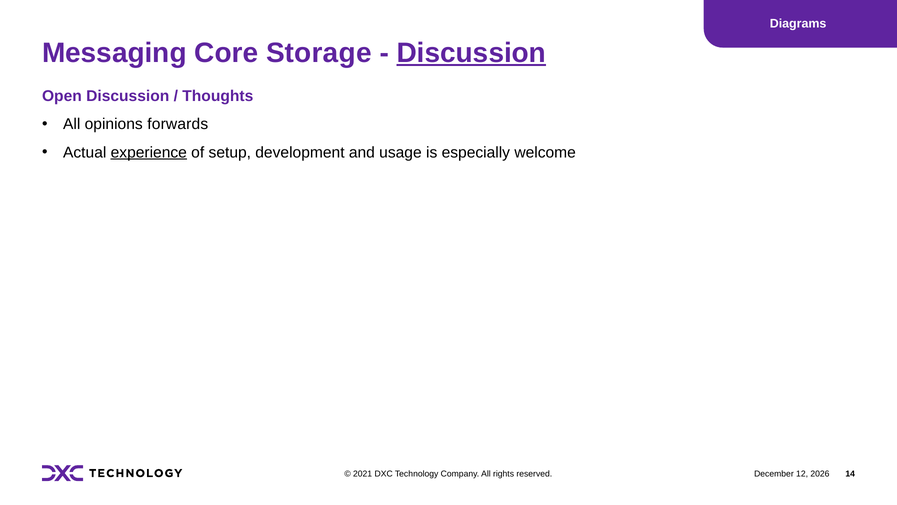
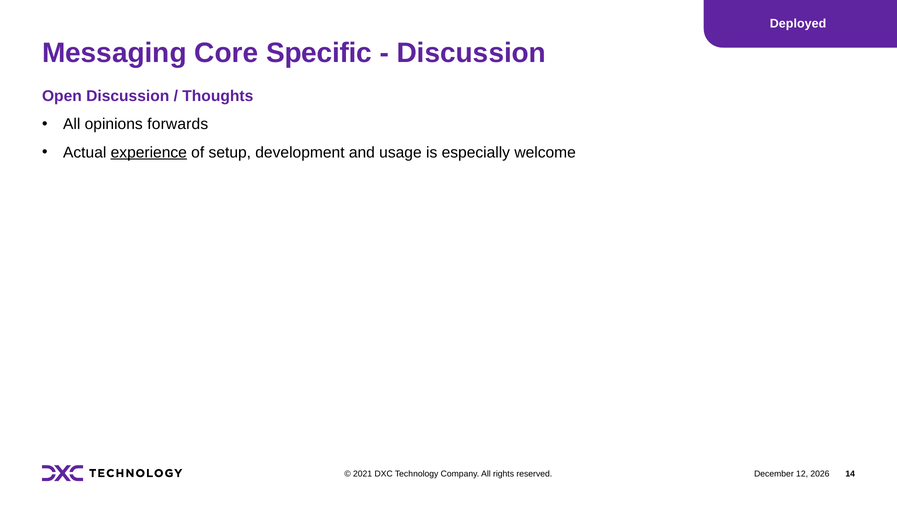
Diagrams: Diagrams -> Deployed (798, 24)
Storage: Storage -> Specific (319, 53)
Discussion underline: present -> none (471, 53)
